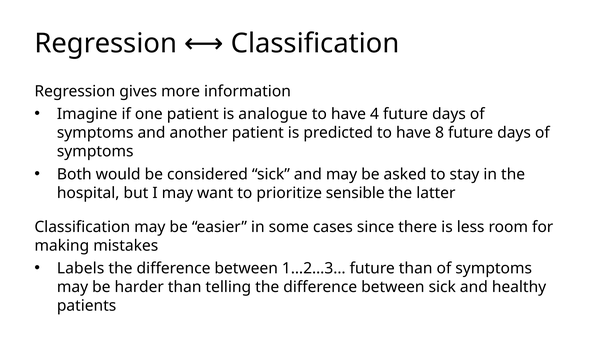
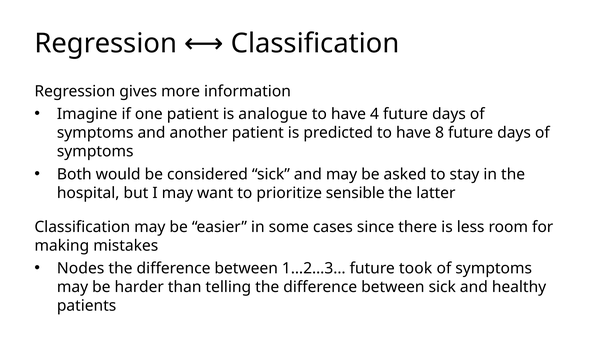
Labels: Labels -> Nodes (81, 268)
future than: than -> took (416, 268)
